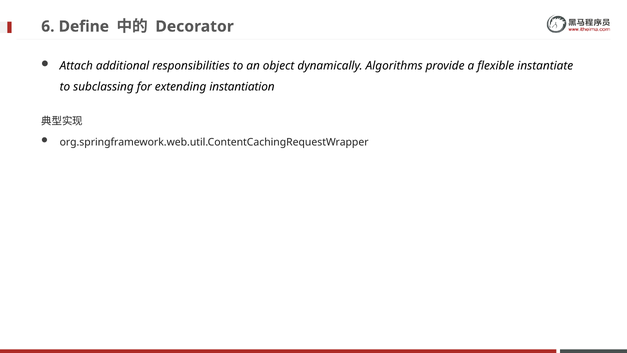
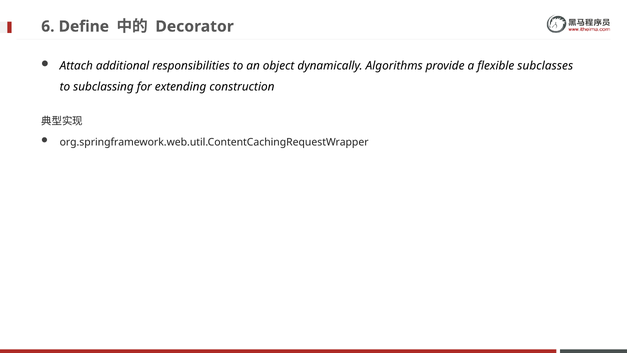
instantiate: instantiate -> subclasses (545, 66)
instantiation: instantiation -> construction (242, 87)
